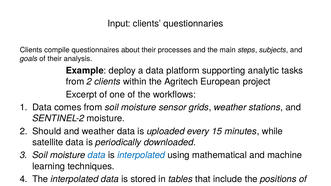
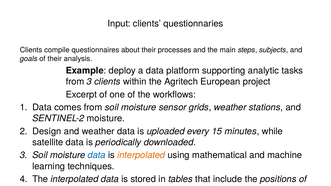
from 2: 2 -> 3 (89, 82)
Should: Should -> Design (47, 131)
interpolated colour: blue -> orange (141, 155)
